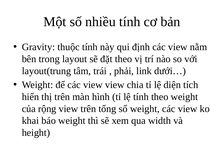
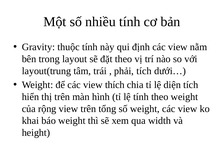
phải link: link -> tích (144, 71)
view view: view -> thích (115, 85)
